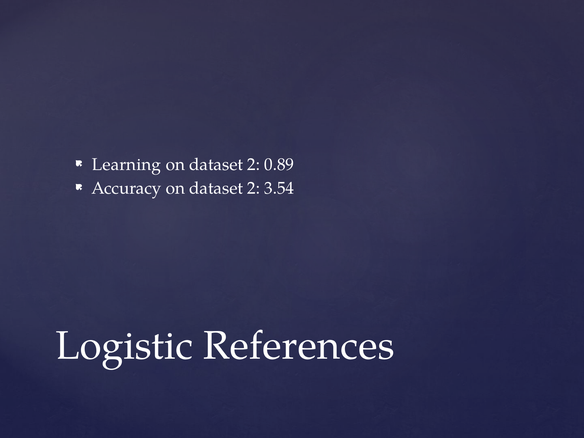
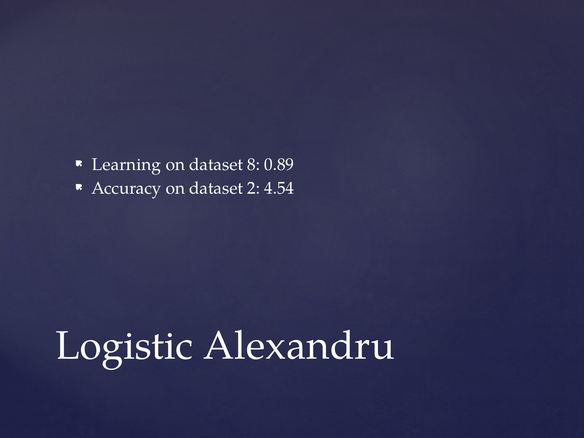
2: 2 -> 8 (254, 164)
3.54: 3.54 -> 4.54 (279, 188)
References: References -> Alexandru (299, 346)
